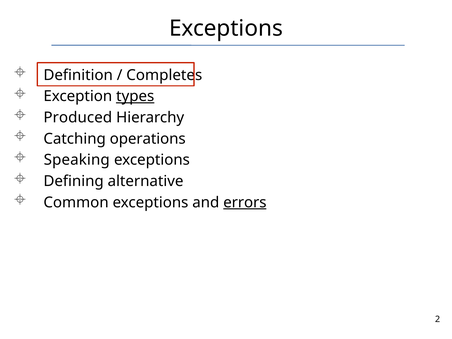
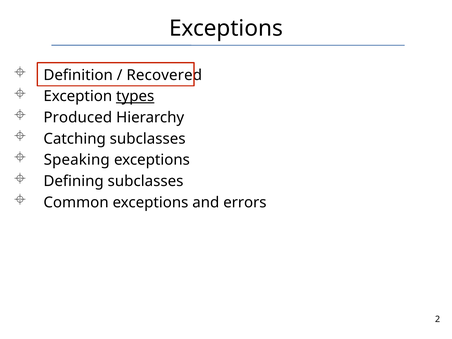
Completes: Completes -> Recovered (164, 75)
Catching operations: operations -> subclasses (148, 139)
Defining alternative: alternative -> subclasses (146, 181)
errors underline: present -> none (245, 202)
